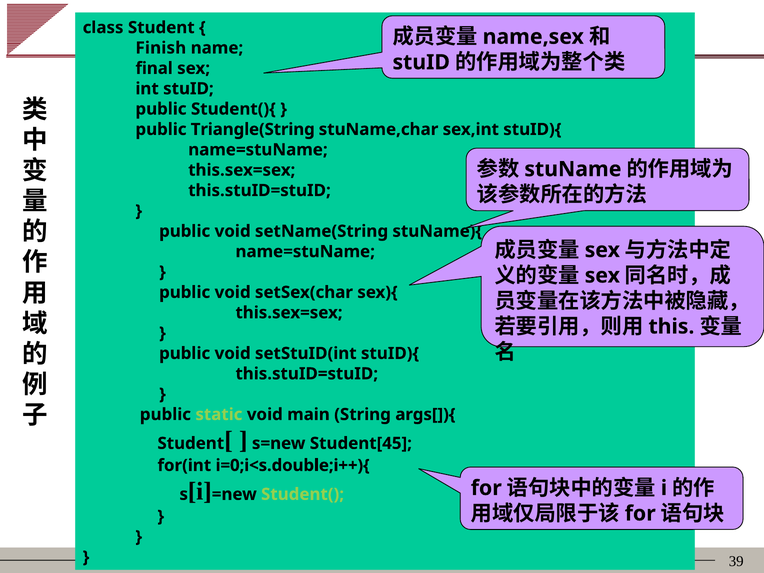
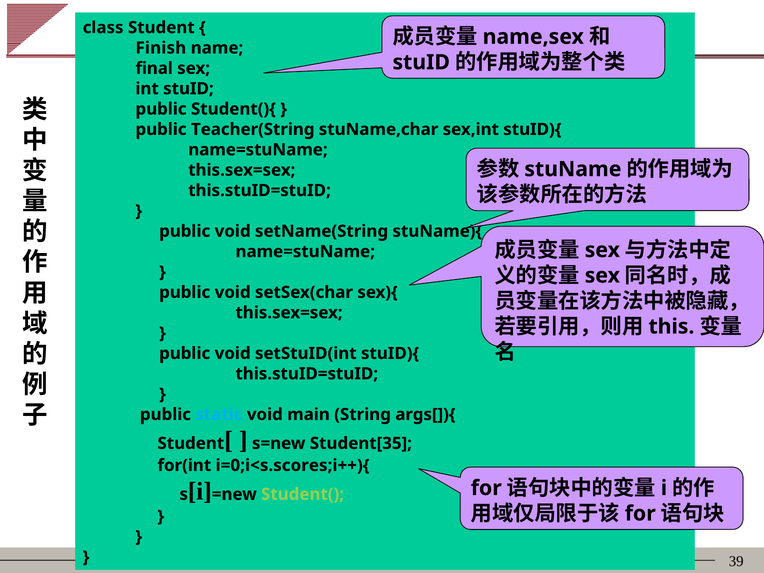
Triangle(String: Triangle(String -> Teacher(String (253, 129)
static colour: light green -> light blue (219, 414)
Student[45: Student[45 -> Student[35 (361, 443)
i=0;i<s.double;i++){: i=0;i<s.double;i++){ -> i=0;i<s.scores;i++){ (293, 465)
